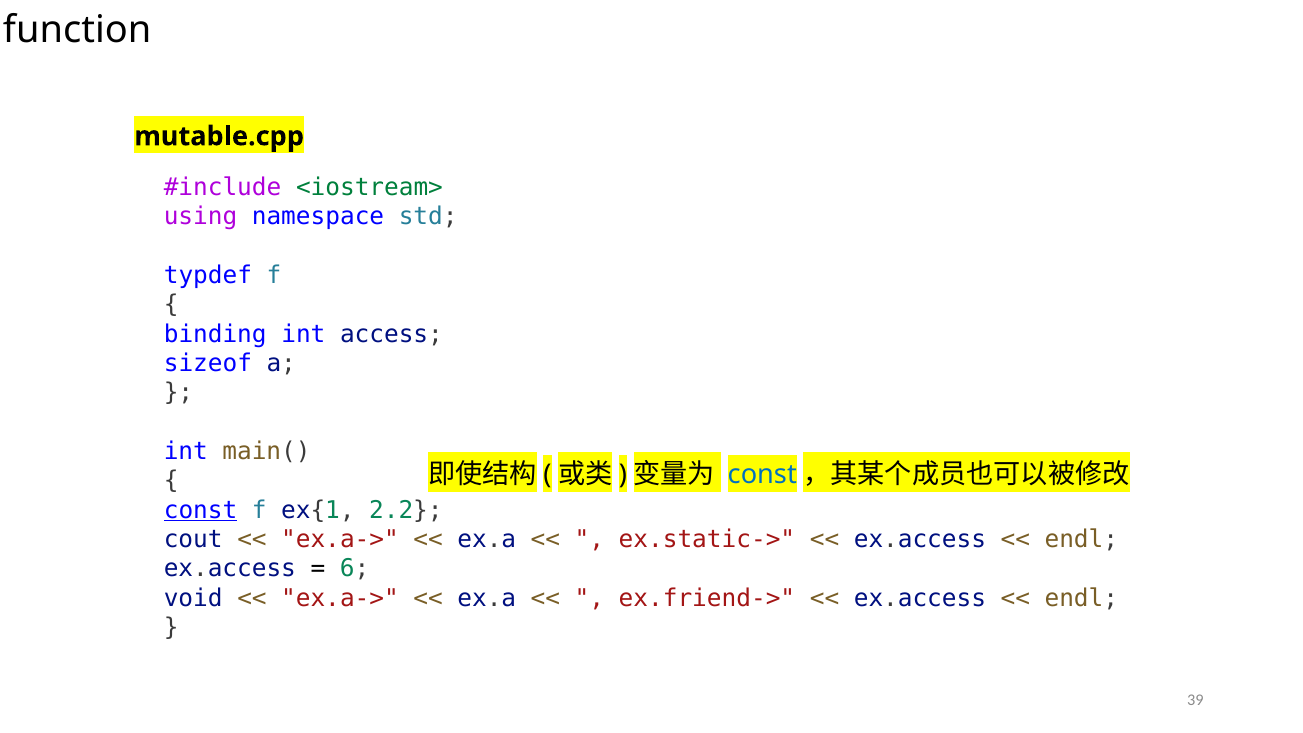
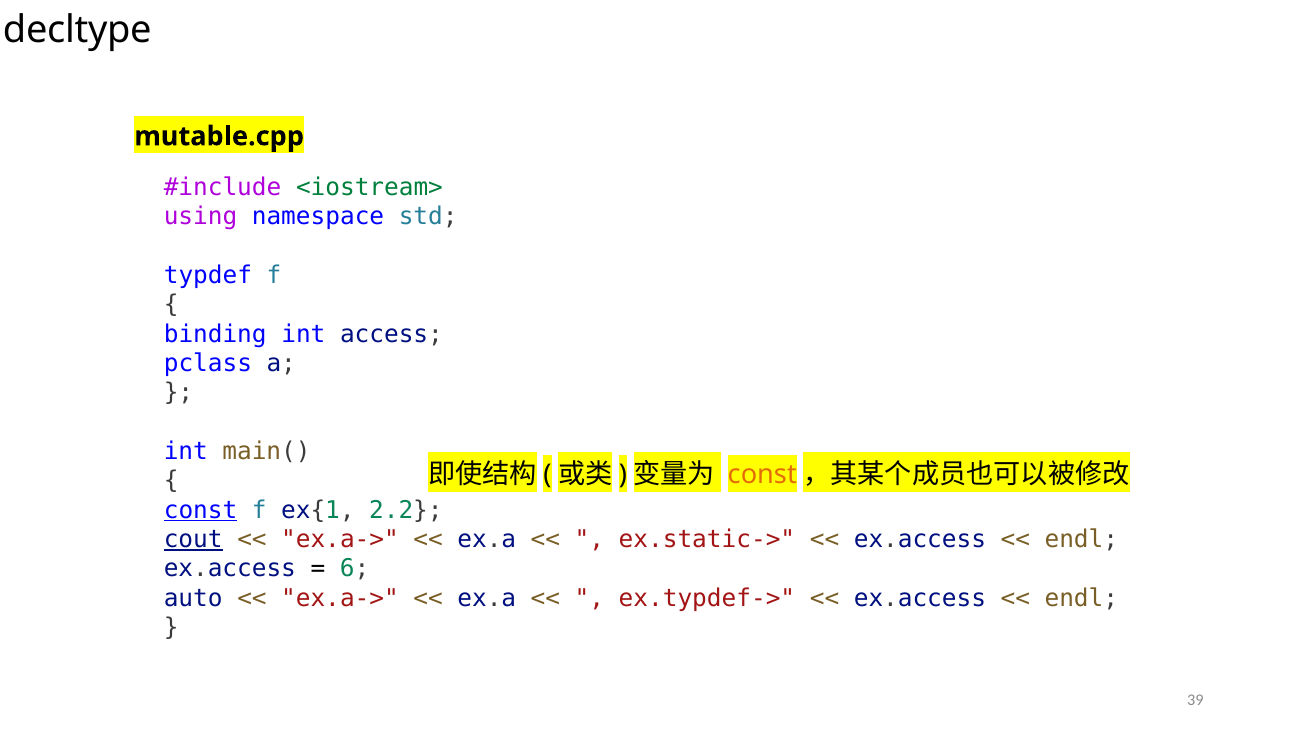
function: function -> decltype (77, 30)
sizeof: sizeof -> pclass (208, 363)
const colour: blue -> orange (762, 475)
cout underline: none -> present (193, 539)
void: void -> auto (193, 598)
ex.friend->: ex.friend-> -> ex.typdef-> (707, 598)
